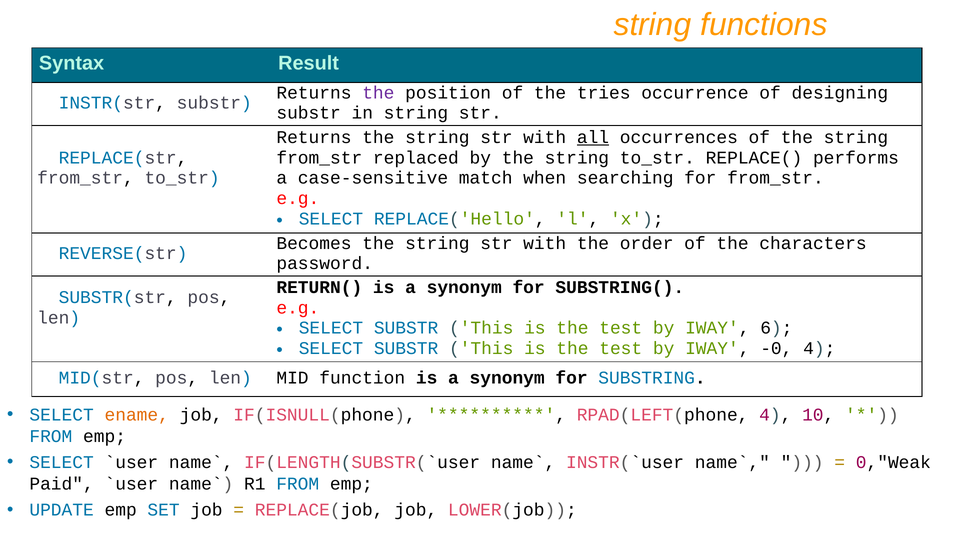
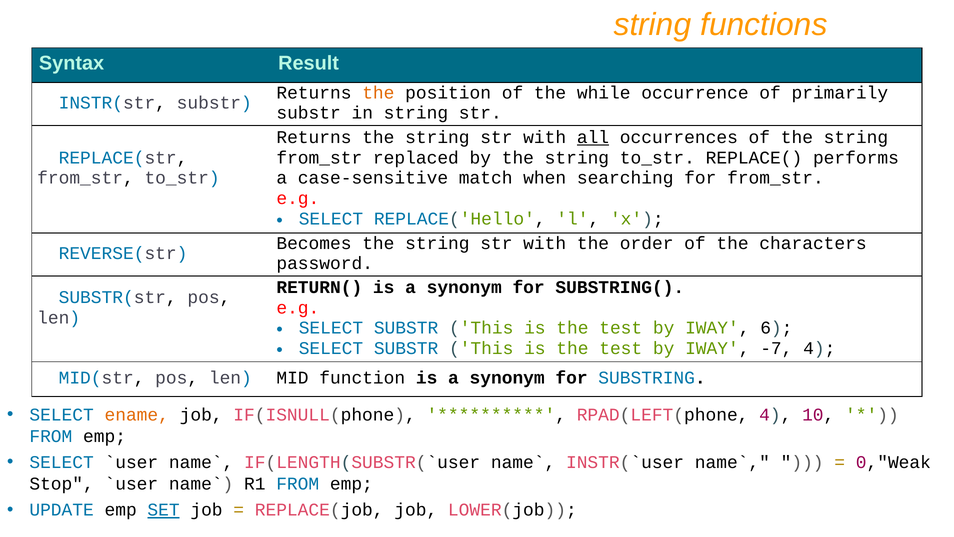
the colour: purple -> orange (378, 93)
tries: tries -> while (604, 93)
designing: designing -> primarily (840, 93)
-0: -0 -> -7 (776, 348)
Paid: Paid -> Stop (62, 483)
SET underline: none -> present (164, 510)
